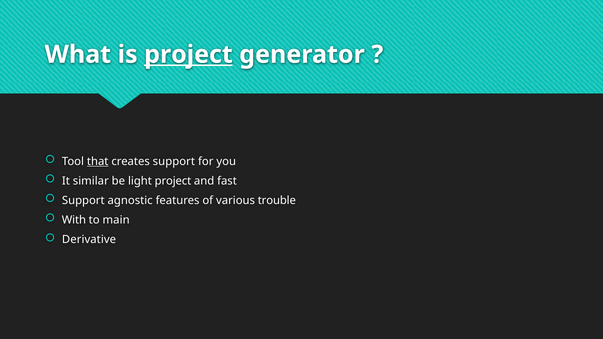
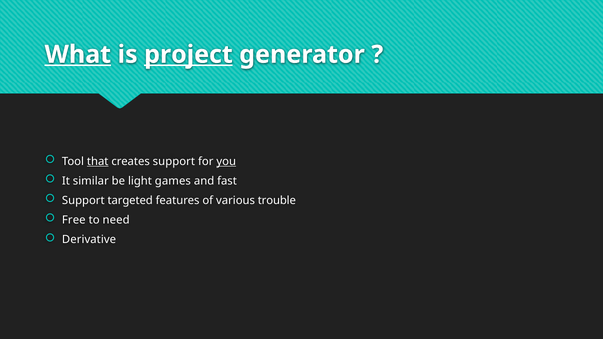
What underline: none -> present (78, 55)
you underline: none -> present (226, 161)
light project: project -> games (173, 181)
agnostic: agnostic -> targeted (130, 201)
With: With -> Free (74, 220)
main: main -> need (116, 220)
